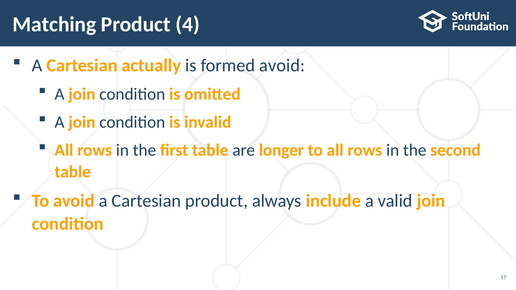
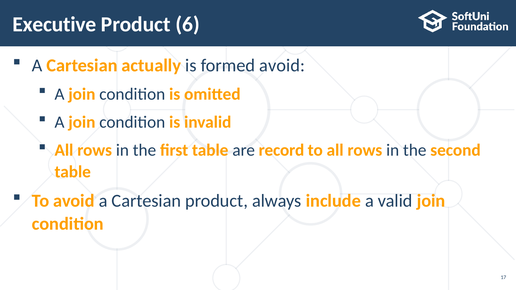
Matching: Matching -> Executive (54, 24)
4: 4 -> 6 (188, 24)
longer: longer -> record (281, 150)
